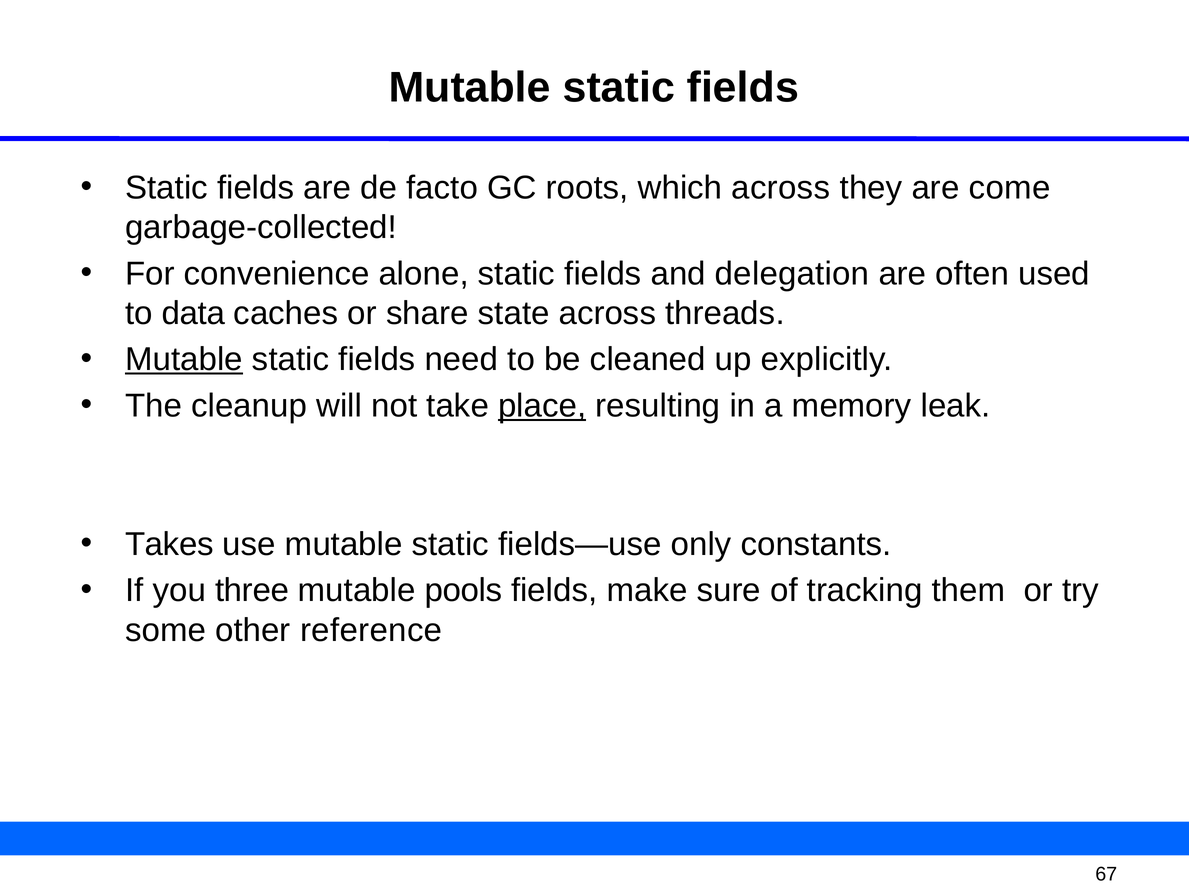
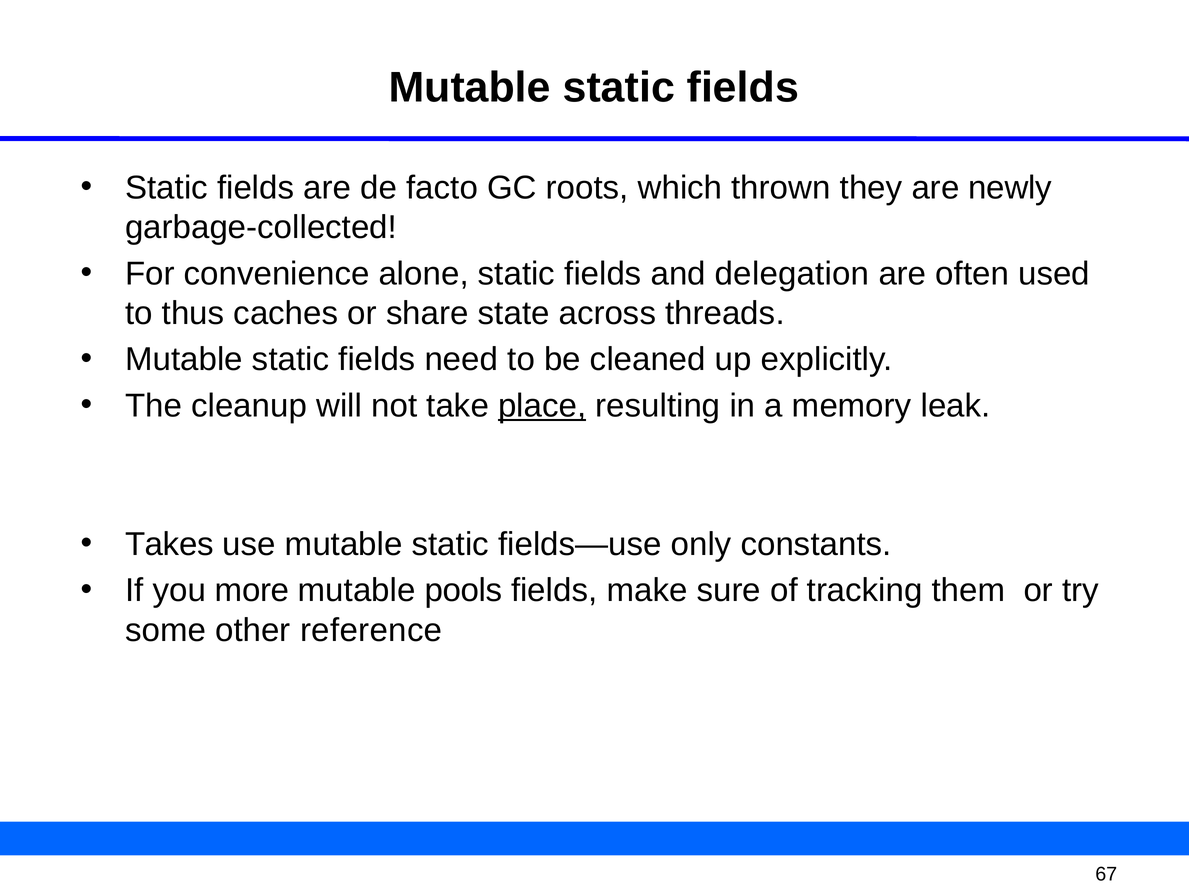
which across: across -> thrown (781, 188)
come: come -> newly (1010, 188)
data: data -> thus (193, 314)
Mutable underline: present -> none (184, 360)
three: three -> more (252, 591)
